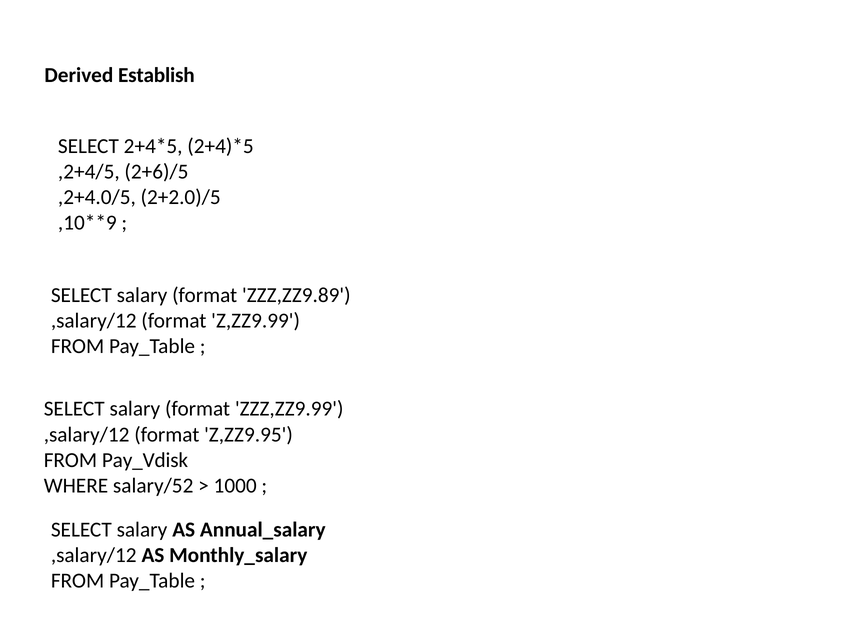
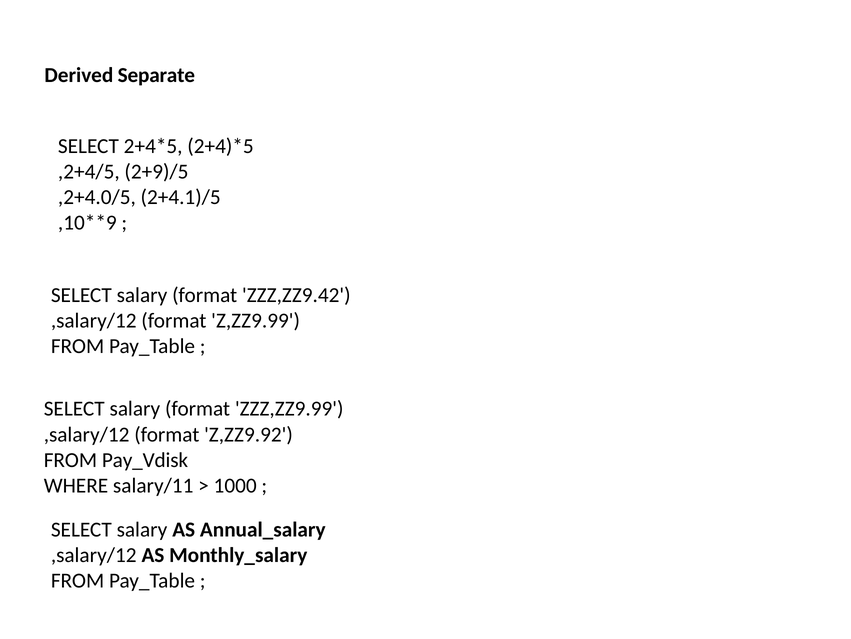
Establish: Establish -> Separate (156, 75)
2+6)/5: 2+6)/5 -> 2+9)/5 (156, 172)
2+2.0)/5: 2+2.0)/5 -> 2+4.1)/5 (181, 197)
ZZZ,ZZ9.89: ZZZ,ZZ9.89 -> ZZZ,ZZ9.42 (296, 295)
Z,ZZ9.95: Z,ZZ9.95 -> Z,ZZ9.92 (249, 434)
salary/52: salary/52 -> salary/11 (153, 485)
